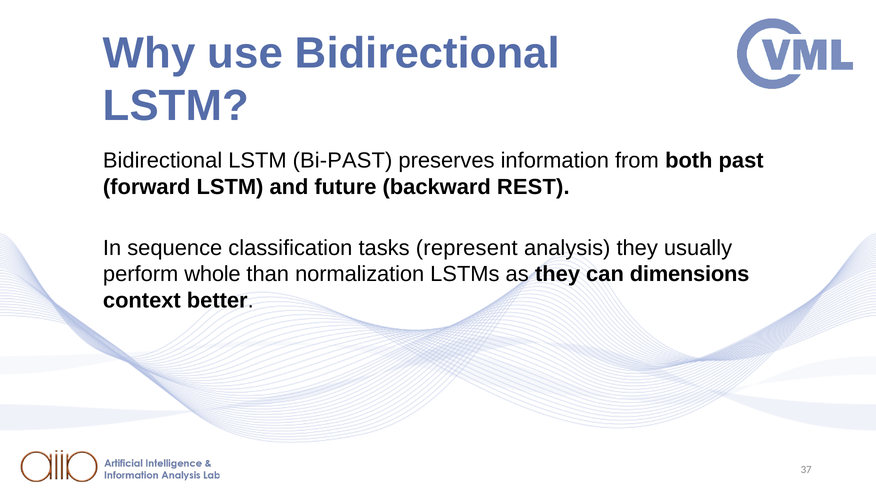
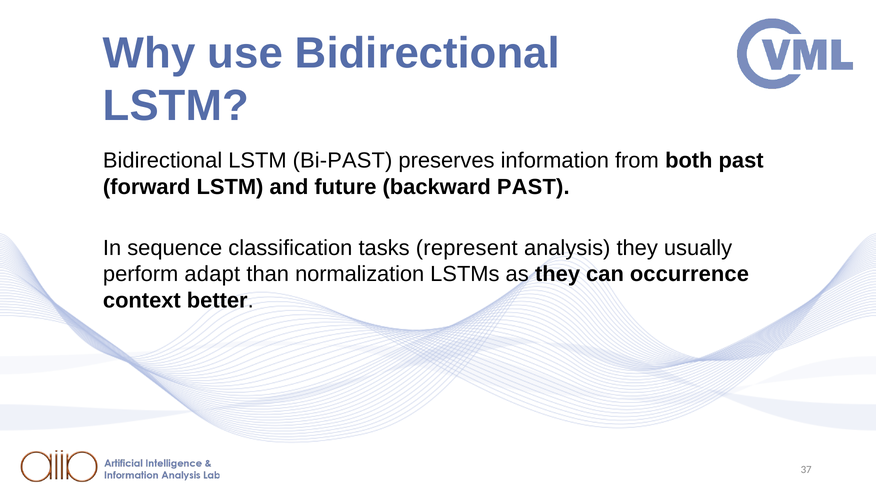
backward REST: REST -> PAST (533, 187)
whole: whole -> adapt (212, 275)
dimensions: dimensions -> occurrence (689, 275)
